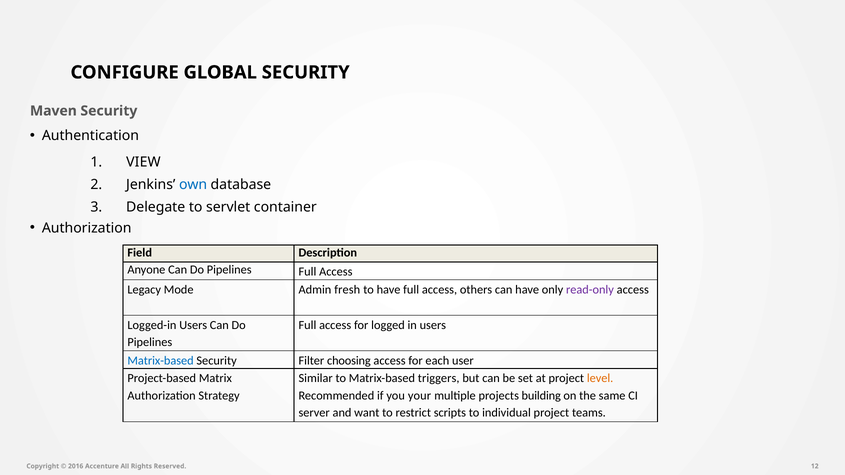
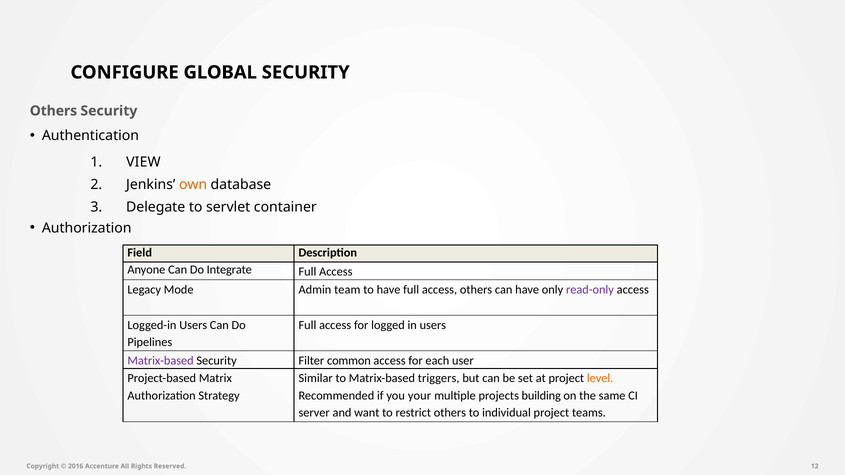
Maven: Maven -> Others (53, 111)
own colour: blue -> orange (193, 185)
Anyone Can Do Pipelines: Pipelines -> Integrate (229, 270)
fresh: fresh -> team (347, 290)
Matrix-based colour: blue -> purple (161, 361)
choosing: choosing -> common (349, 361)
restrict scripts: scripts -> others (450, 413)
